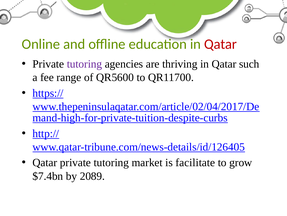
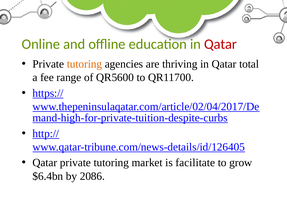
tutoring colour: purple -> orange (84, 64)
such: such -> total (249, 64)
$7.4bn: $7.4bn -> $6.4bn (48, 175)
2089: 2089 -> 2086 (92, 175)
